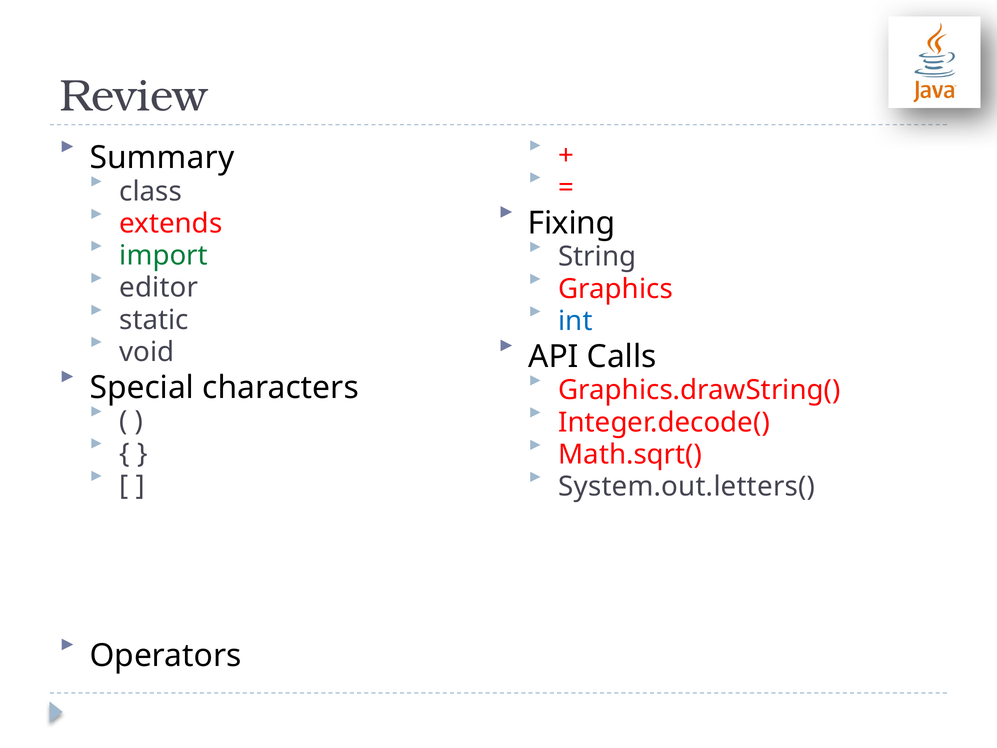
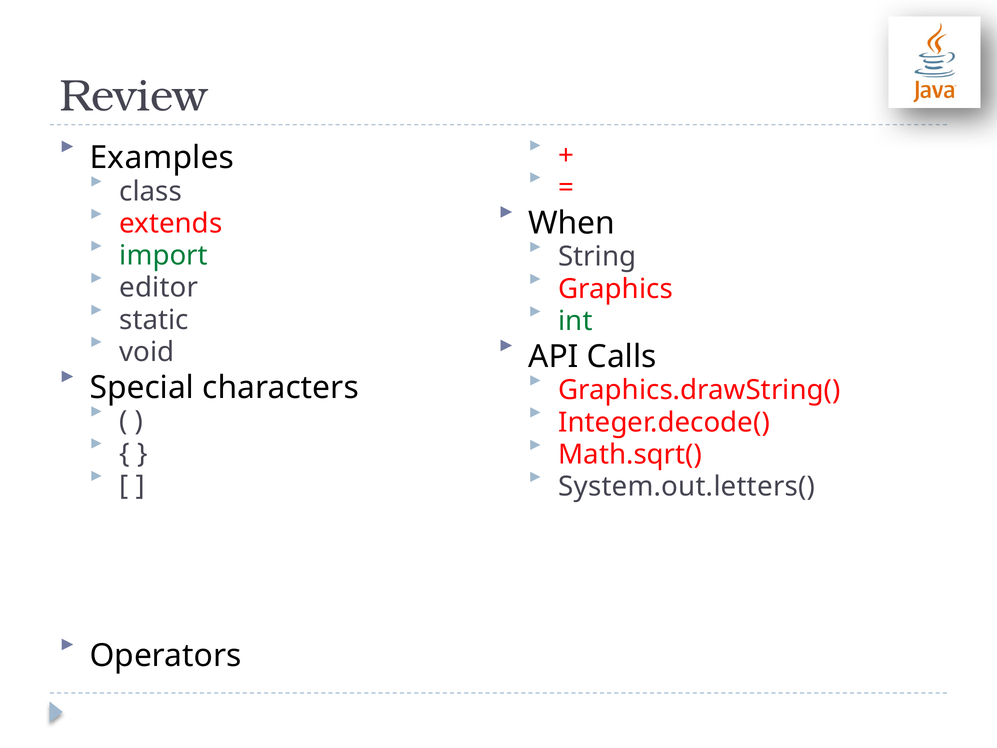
Summary: Summary -> Examples (162, 158)
Fixing: Fixing -> When (572, 223)
int colour: blue -> green (575, 321)
